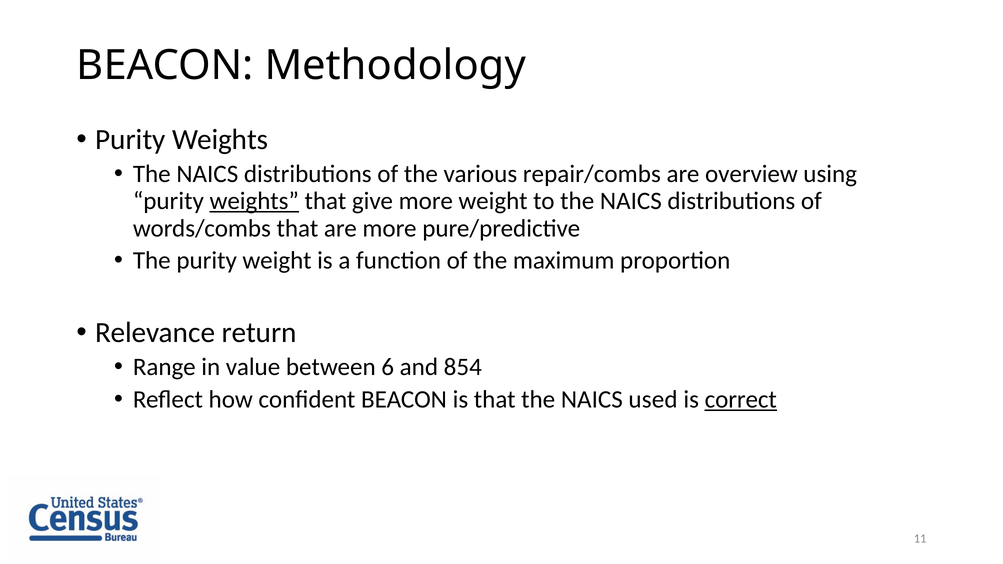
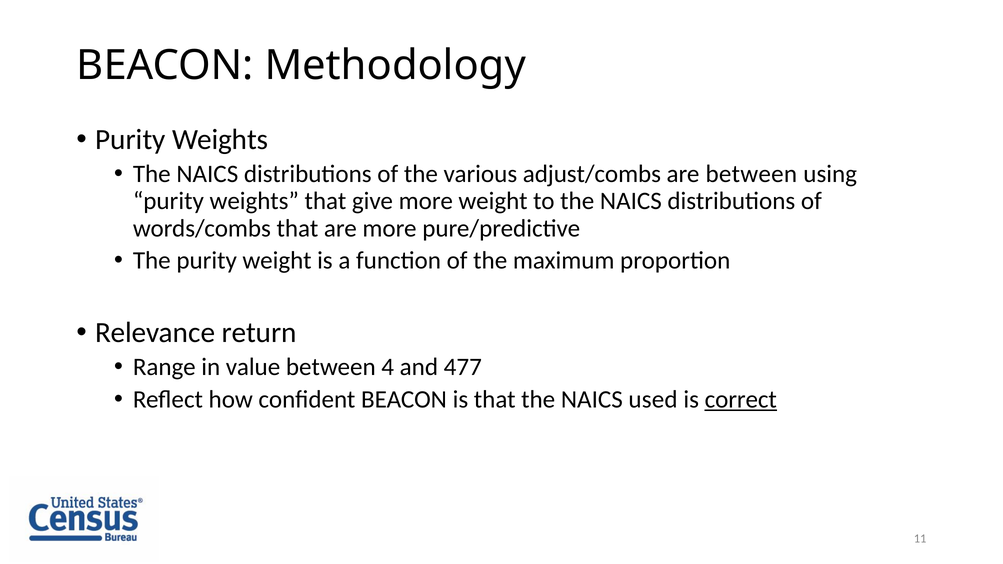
repair/combs: repair/combs -> adjust/combs (592, 174)
are overview: overview -> between (751, 174)
weights underline: present -> none (254, 201)
6: 6 -> 4 (388, 367)
854: 854 -> 477 (463, 367)
